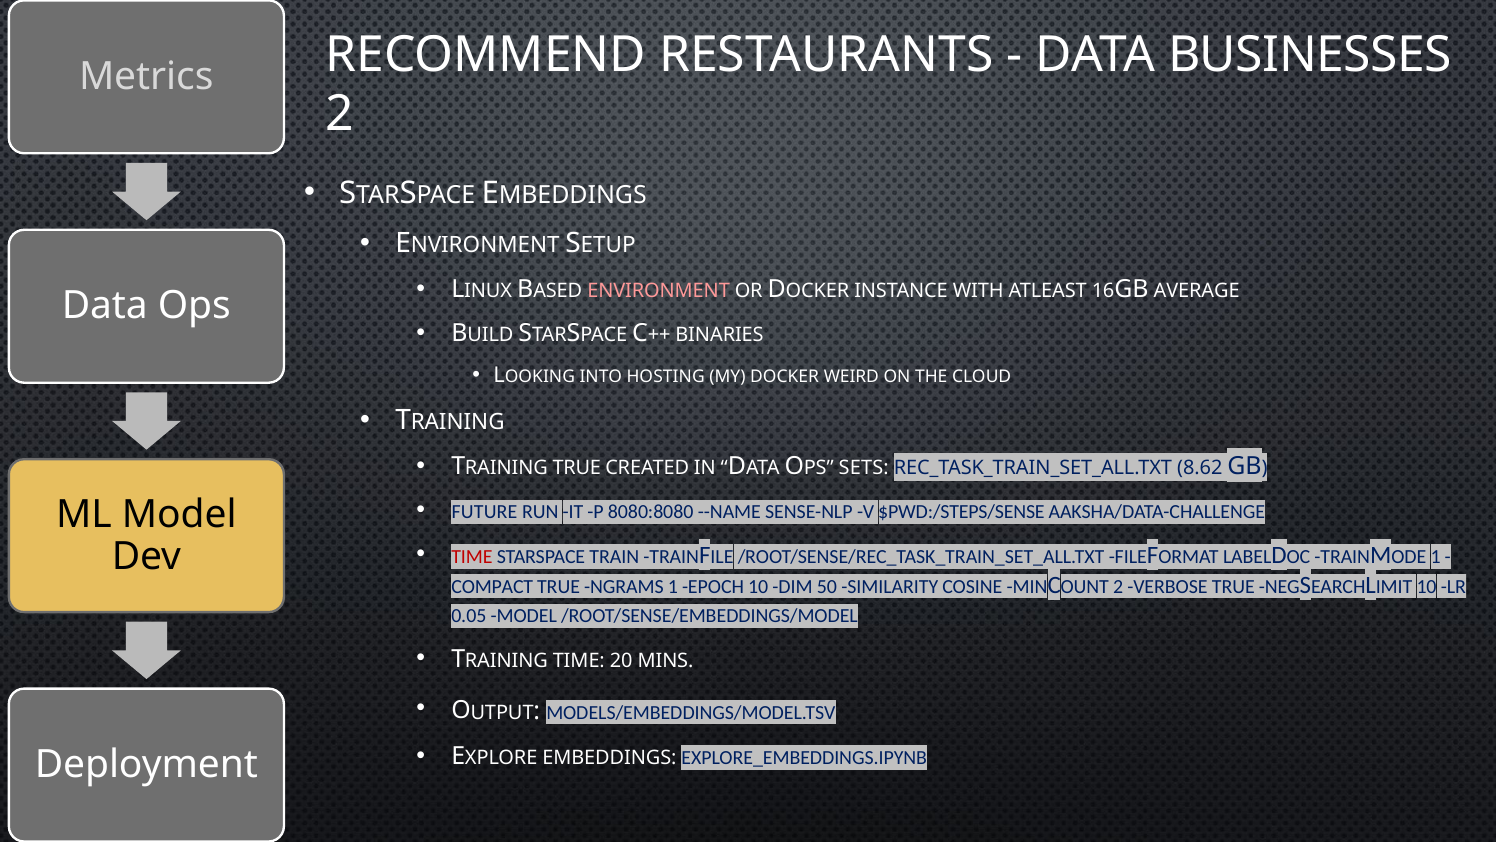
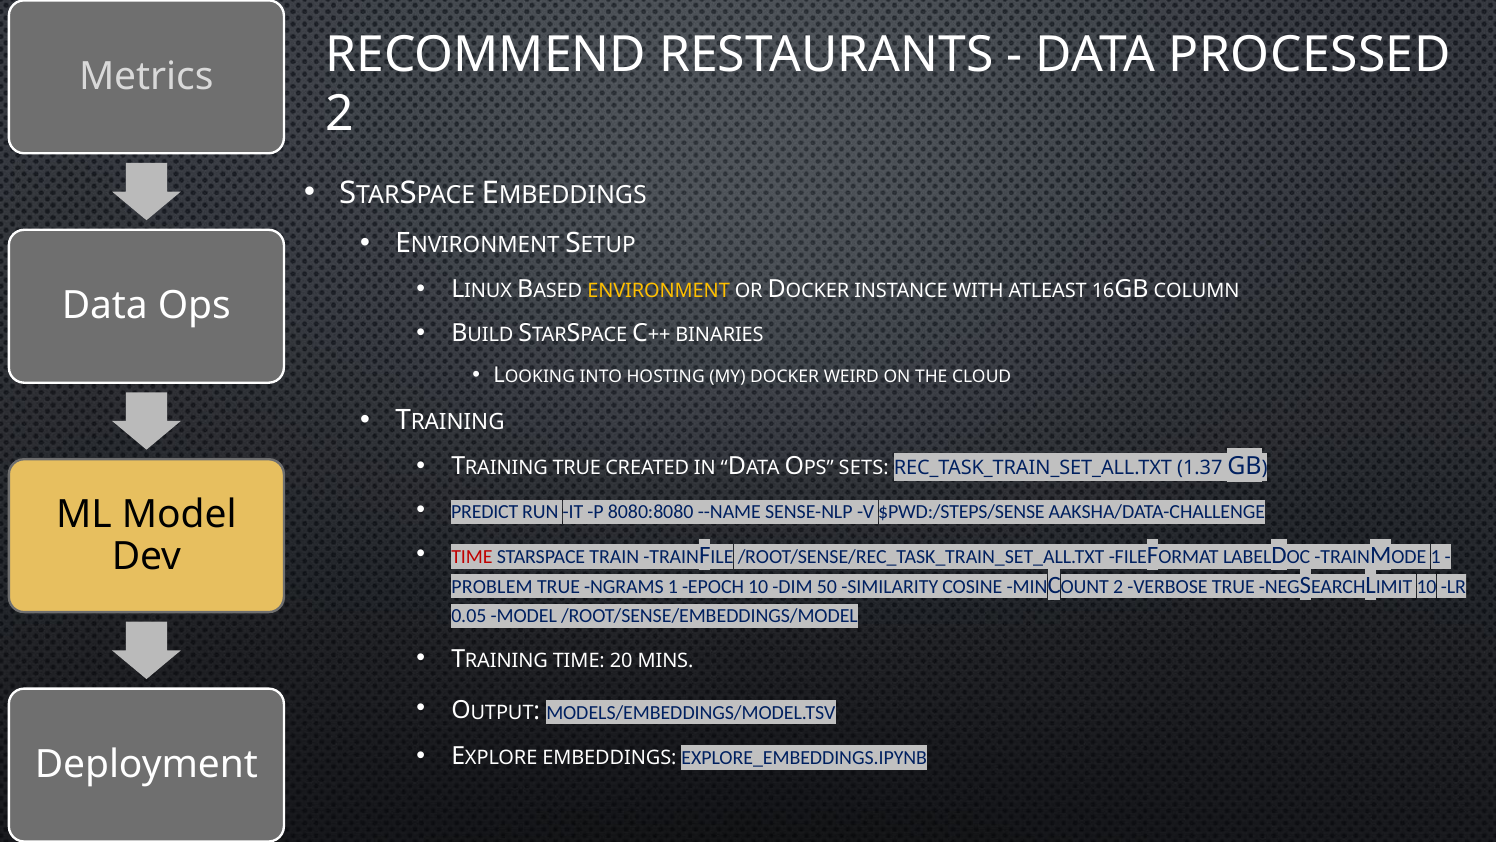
BUSINESSES: BUSINESSES -> PROCESSED (1310, 55)
ENVIRONMENT colour: pink -> yellow (659, 291)
AVERAGE: AVERAGE -> COLUMN (1197, 291)
8.62: 8.62 -> 1.37 (1200, 468)
FUTURE: FUTURE -> PREDICT (485, 512)
COMPACT: COMPACT -> PROBLEM (492, 586)
